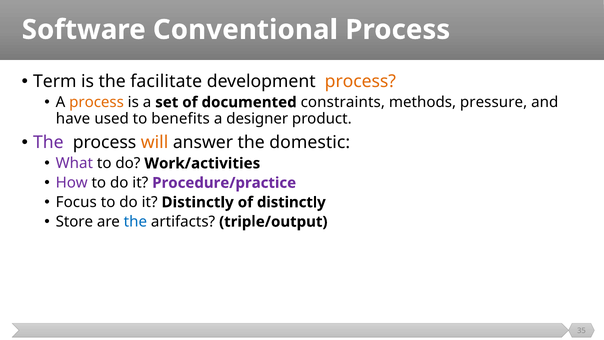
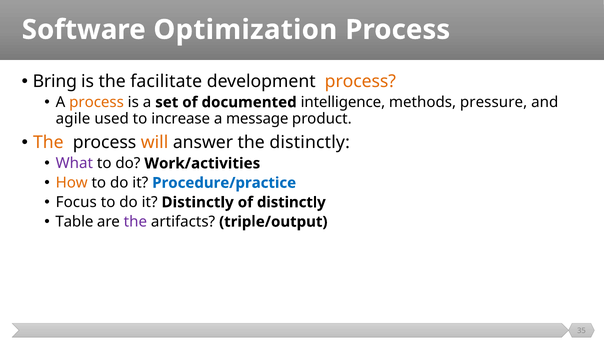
Conventional: Conventional -> Optimization (245, 30)
Term: Term -> Bring (55, 81)
constraints: constraints -> intelligence (343, 102)
have: have -> agile (73, 119)
benefits: benefits -> increase (181, 119)
designer: designer -> message (257, 119)
The colour: purple -> orange (48, 142)
the domestic: domestic -> distinctly (310, 142)
How colour: purple -> orange (72, 183)
Procedure/practice colour: purple -> blue (224, 183)
Store: Store -> Table (74, 222)
the colour: blue -> purple (135, 222)
